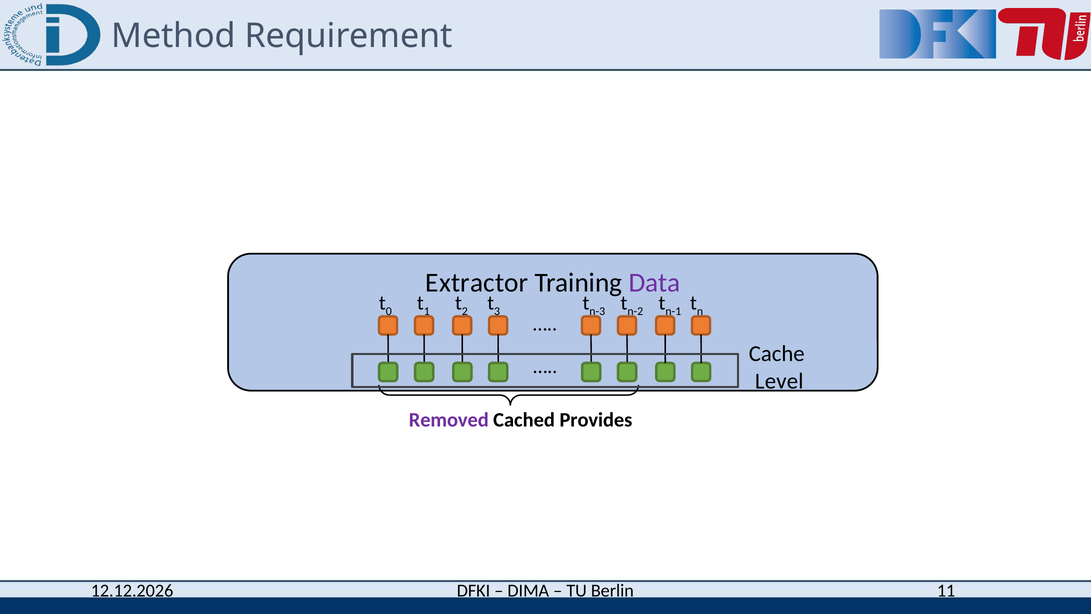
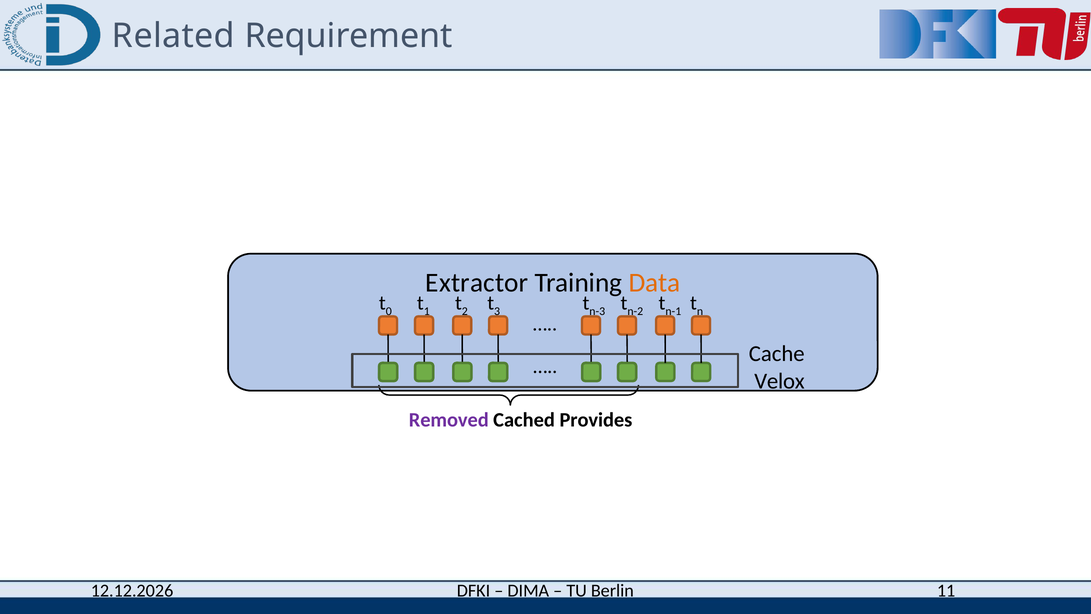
Method: Method -> Related (173, 36)
Data colour: purple -> orange (654, 283)
Level: Level -> Velox (779, 381)
